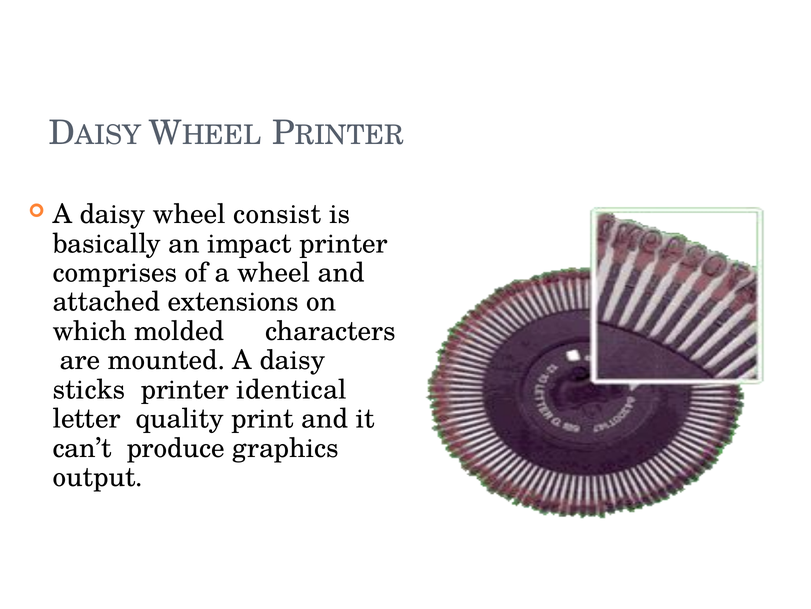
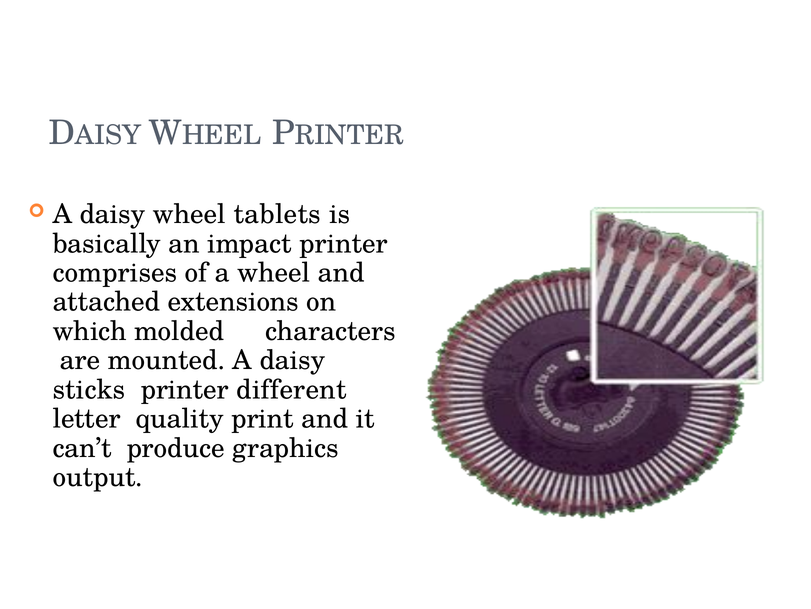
consist: consist -> tablets (277, 214)
identical: identical -> different (292, 389)
